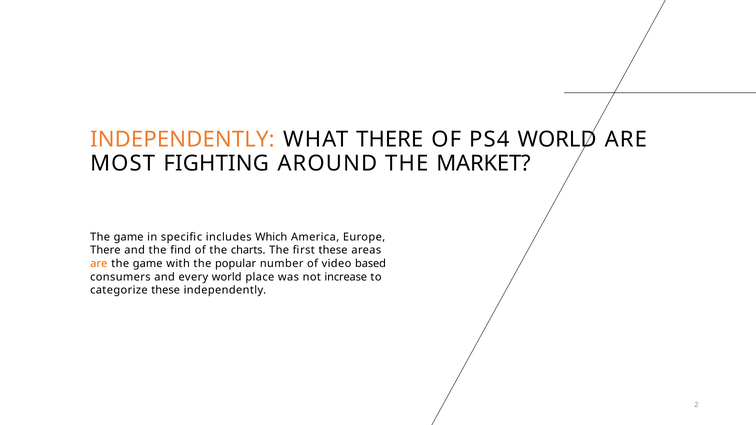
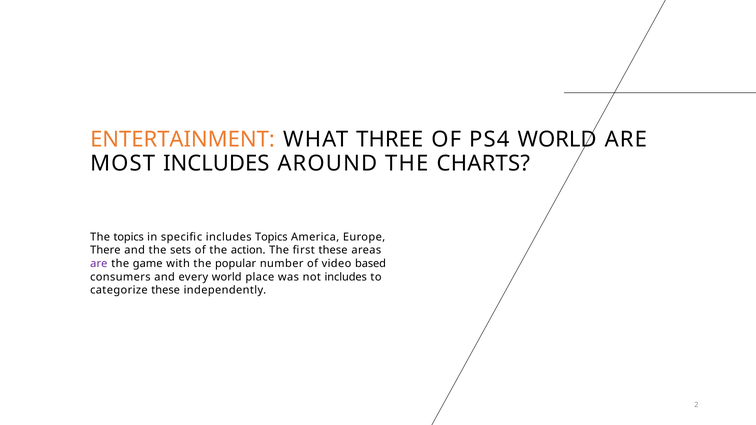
INDEPENDENTLY: INDEPENDENTLY -> ENTERTAINMENT (182, 140)
WHAT THERE: THERE -> THREE (390, 140)
MOST FIGHTING: FIGHTING -> INCLUDES (216, 163)
MARKET: MARKET -> CHARTS (483, 163)
game: game -> topics (129, 237)
includes Which: Which -> Topics (271, 237)
find: find -> sets (181, 251)
charts: charts -> action (248, 251)
are colour: orange -> purple (99, 264)
not increase: increase -> includes (346, 277)
